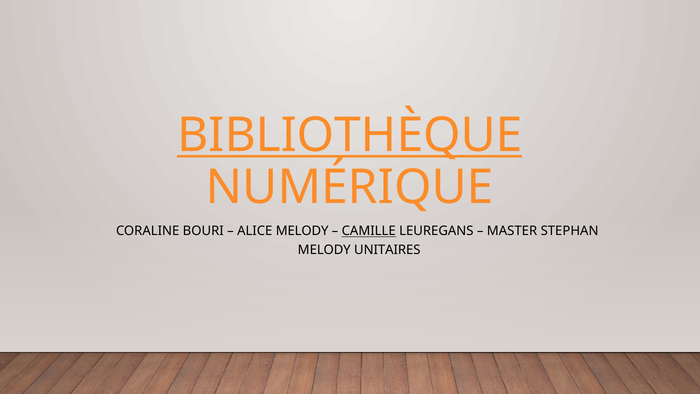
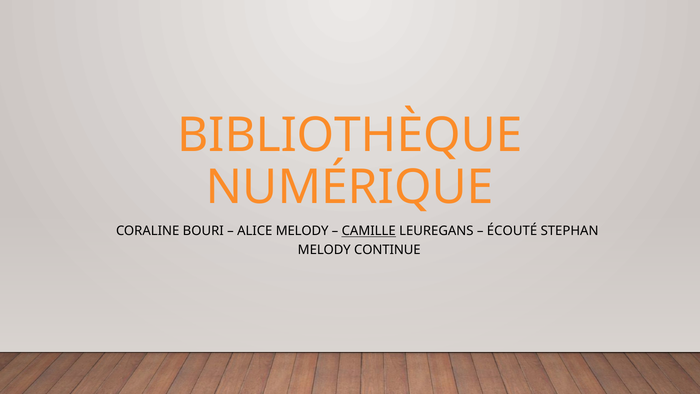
BIBLIOTHÈQUE underline: present -> none (350, 135)
MASTER: MASTER -> ÉCOUTÉ (512, 231)
UNITAIRES: UNITAIRES -> CONTINUE (387, 250)
